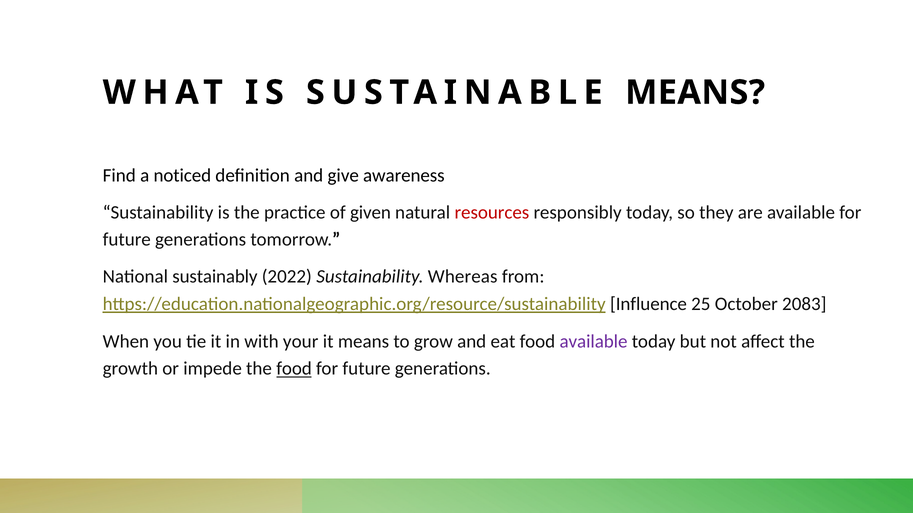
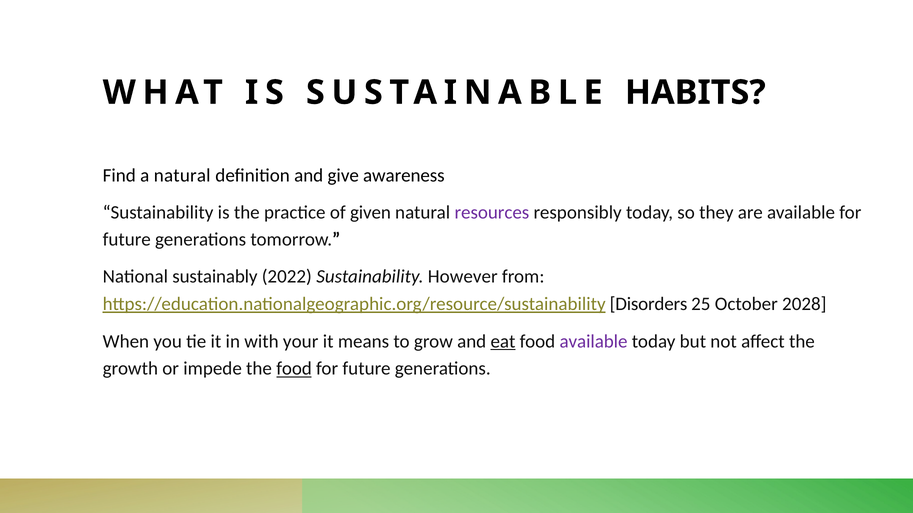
SUSTAINABLE MEANS: MEANS -> HABITS (695, 93)
a noticed: noticed -> natural (182, 176)
resources colour: red -> purple (492, 213)
Whereas: Whereas -> However (463, 277)
Influence: Influence -> Disorders (649, 304)
2083: 2083 -> 2028 (804, 304)
eat underline: none -> present (503, 342)
